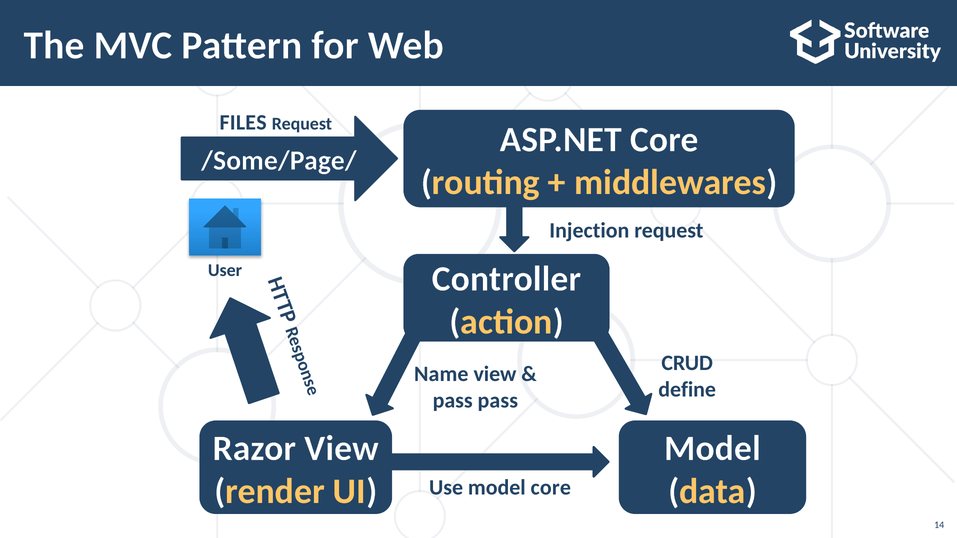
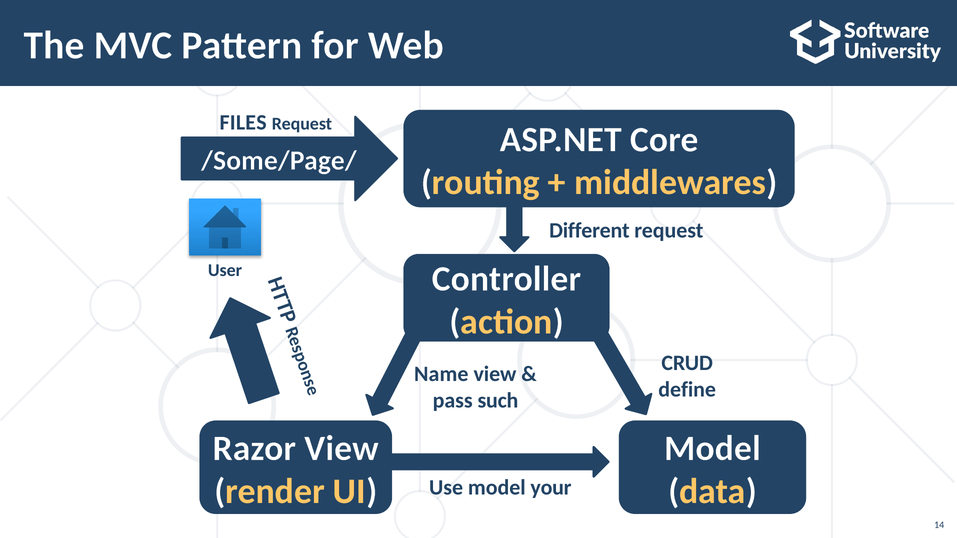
Injection: Injection -> Different (589, 231)
pass pass: pass -> such (498, 401)
model core: core -> your (551, 488)
